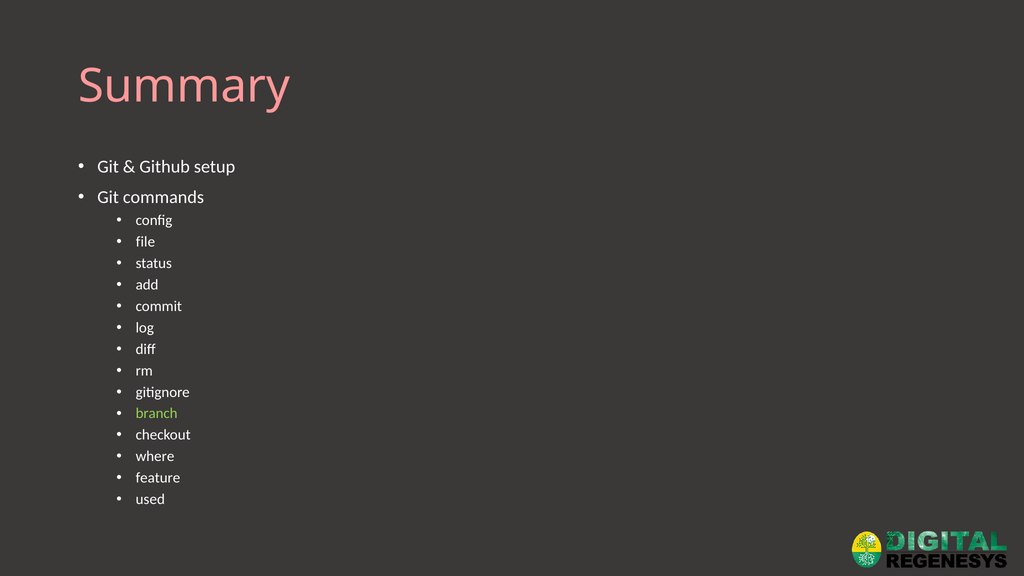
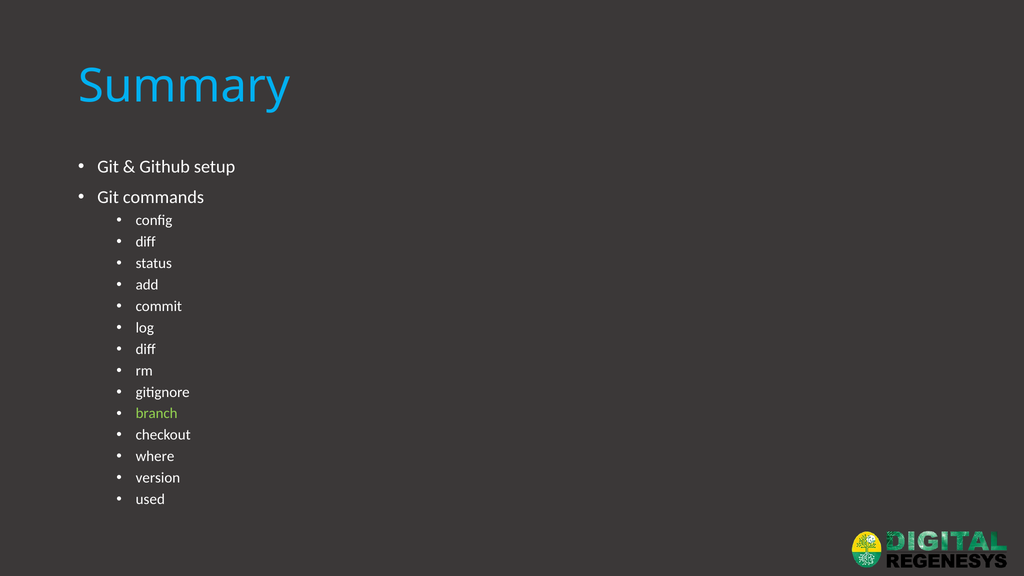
Summary colour: pink -> light blue (184, 86)
file: file -> diff (146, 242)
feature: feature -> version (158, 478)
